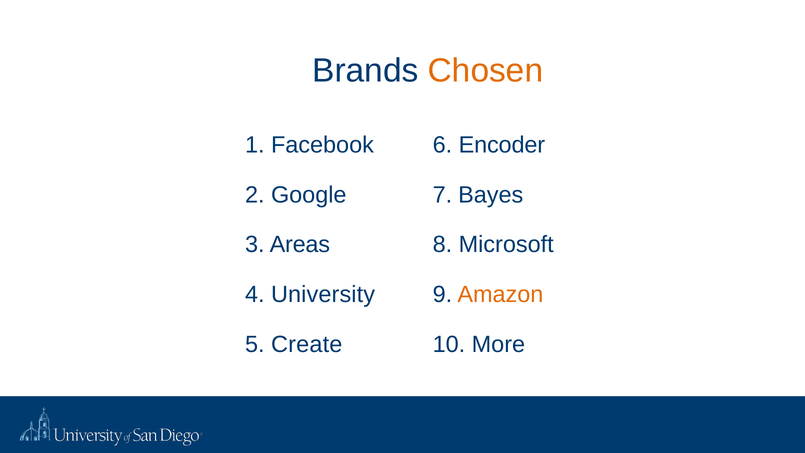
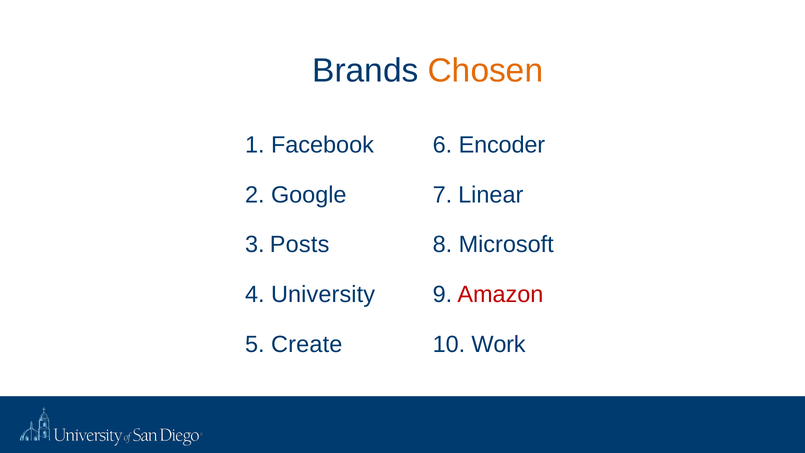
Bayes: Bayes -> Linear (491, 195)
Areas: Areas -> Posts (300, 245)
Amazon colour: orange -> red (500, 295)
More: More -> Work (499, 344)
